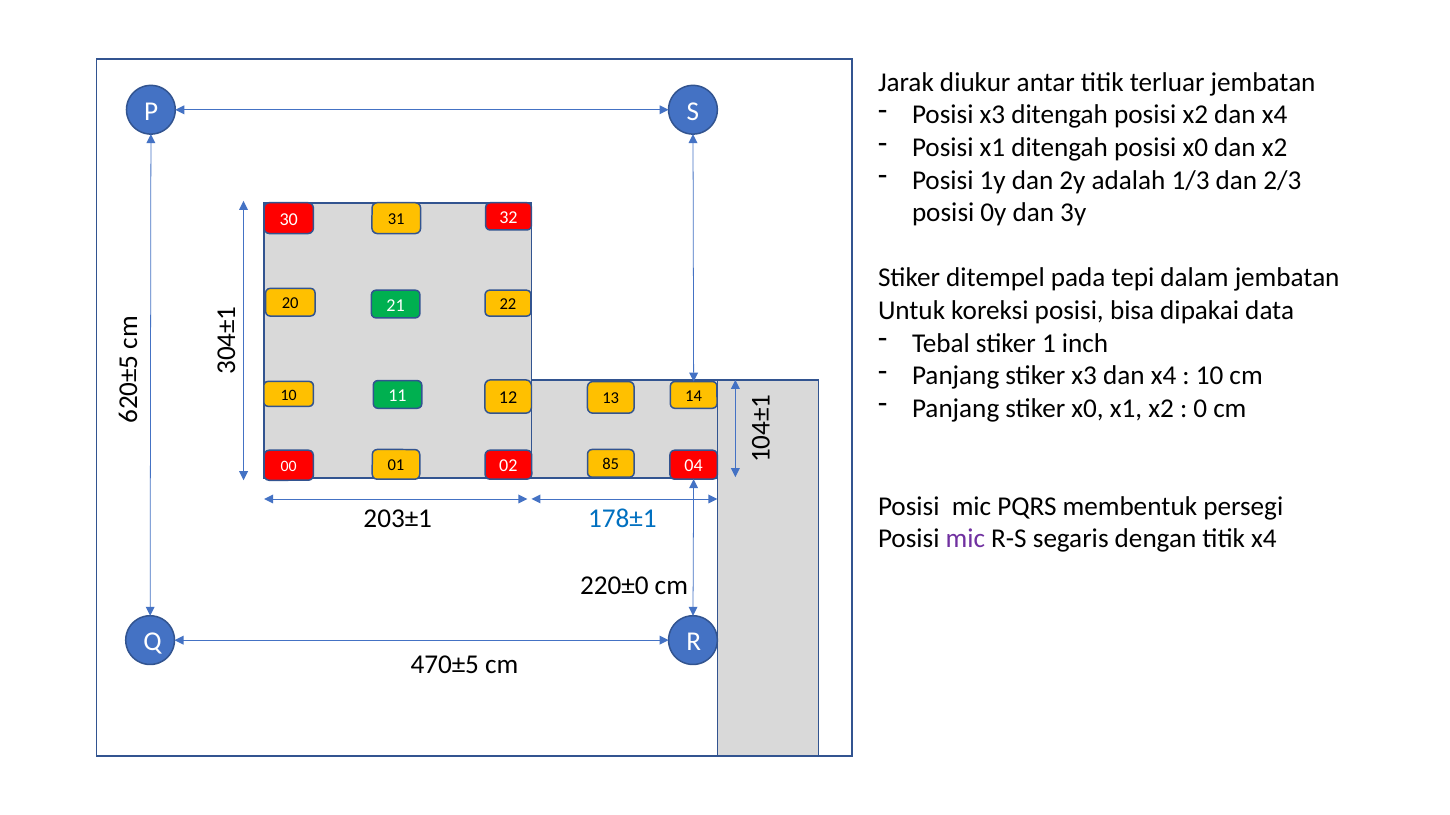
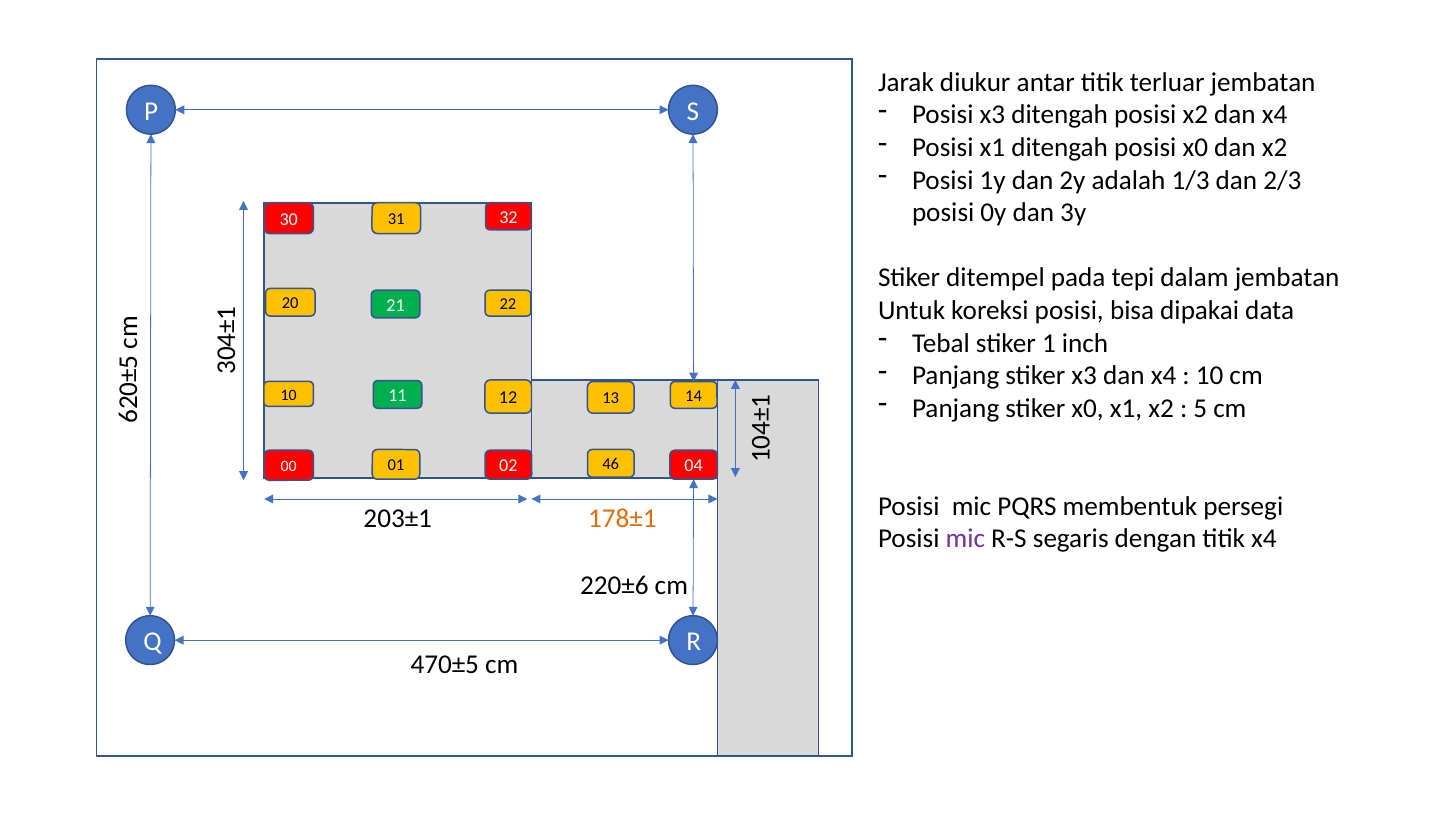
0: 0 -> 5 (1200, 409)
85: 85 -> 46 (611, 465)
178±1 colour: blue -> orange (622, 518)
220±0: 220±0 -> 220±6 (614, 586)
